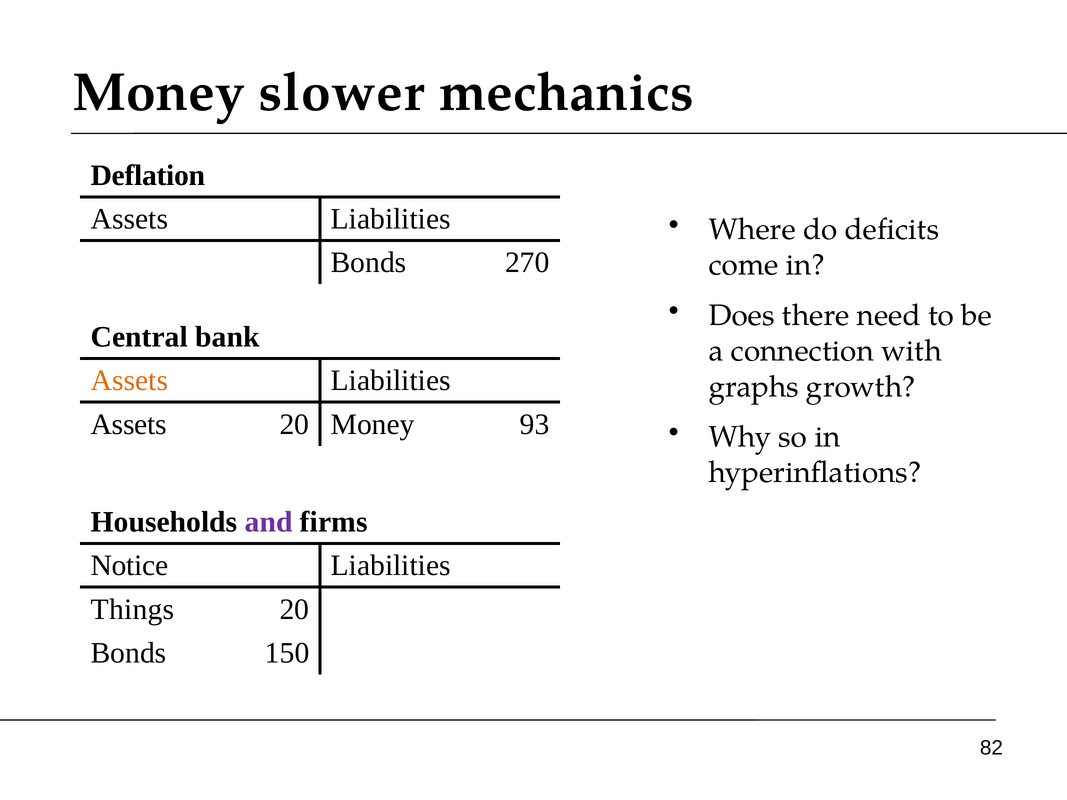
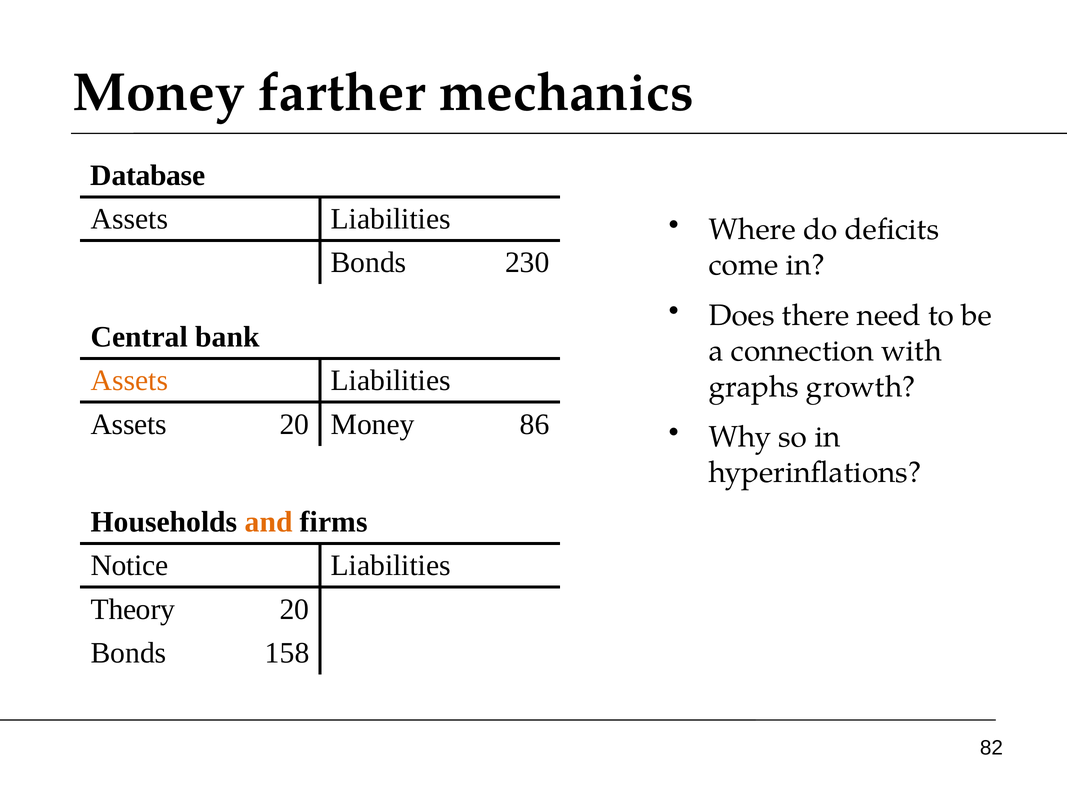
slower: slower -> farther (342, 93)
Deflation: Deflation -> Database (148, 175)
270: 270 -> 230 (527, 263)
93: 93 -> 86 (535, 424)
and colour: purple -> orange (269, 522)
Things: Things -> Theory (133, 609)
150: 150 -> 158 (287, 653)
